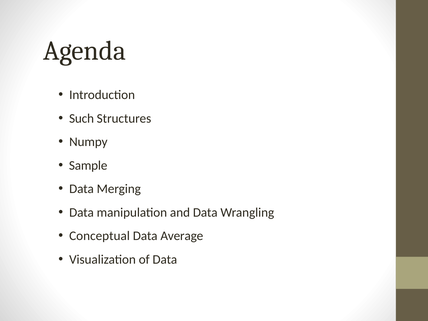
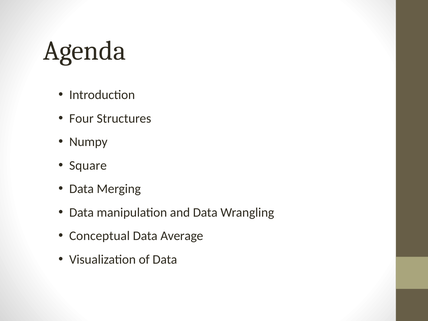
Such: Such -> Four (81, 118)
Sample: Sample -> Square (88, 165)
